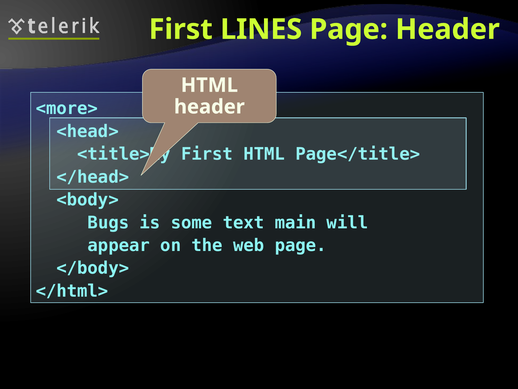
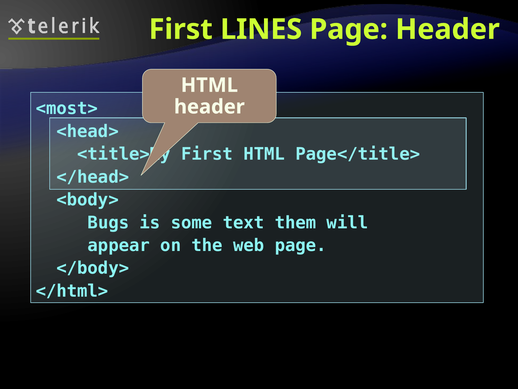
<more>: <more> -> <most> (67, 108)
main: main -> them (295, 222)
